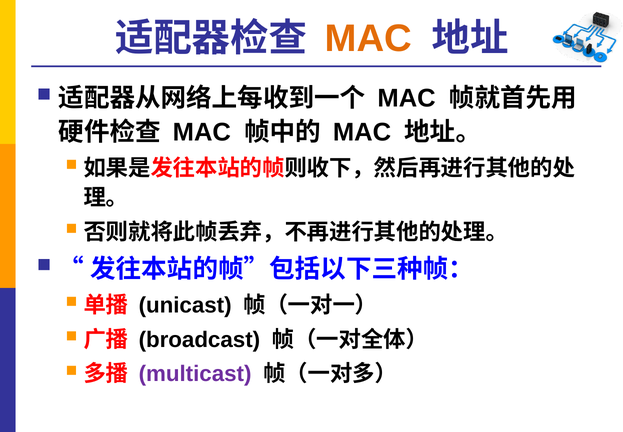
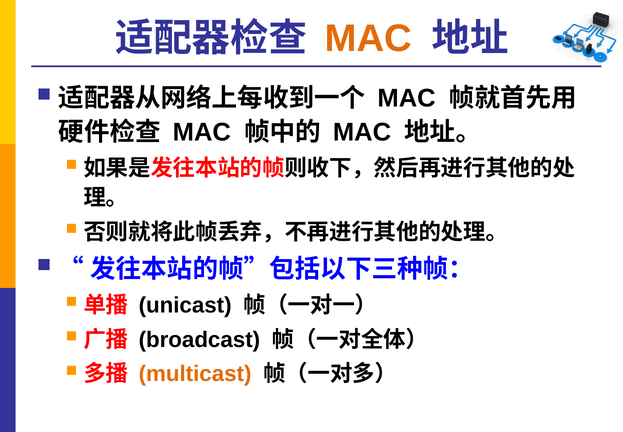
multicast colour: purple -> orange (195, 373)
